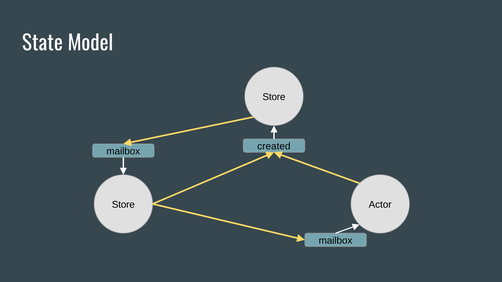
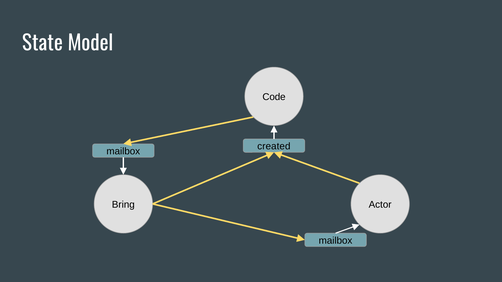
Store: Store -> Code (274, 97)
Store: Store -> Bring (123, 205)
